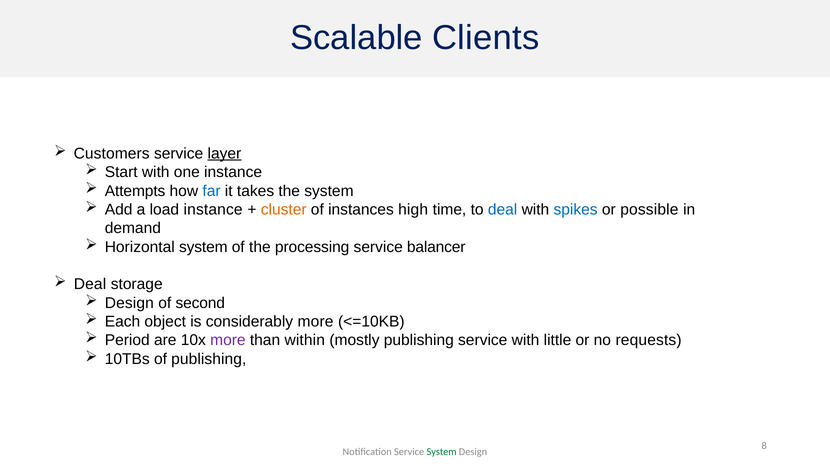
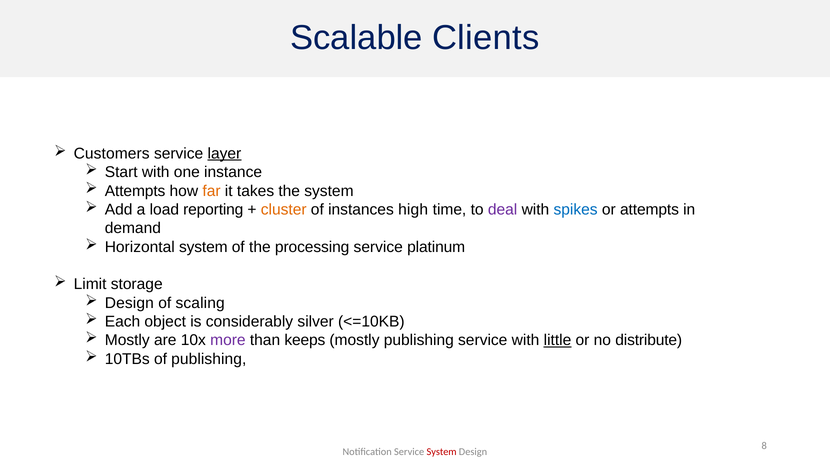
far colour: blue -> orange (212, 191)
load instance: instance -> reporting (213, 210)
deal colour: blue -> purple (503, 210)
or possible: possible -> attempts (650, 210)
balancer: balancer -> platinum (436, 247)
Deal: Deal -> Limit (90, 284)
second: second -> scaling (200, 303)
considerably more: more -> silver (316, 322)
Period: Period -> Mostly (127, 340)
within: within -> keeps (305, 340)
little underline: none -> present (557, 340)
requests: requests -> distribute (649, 340)
System colour: green -> red (442, 452)
